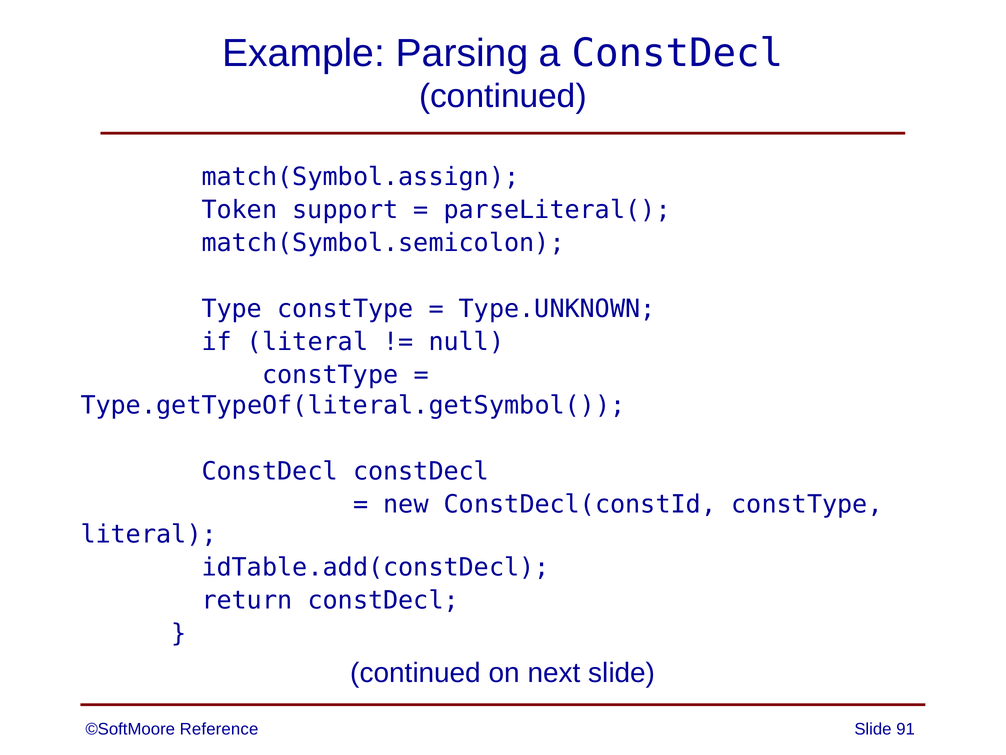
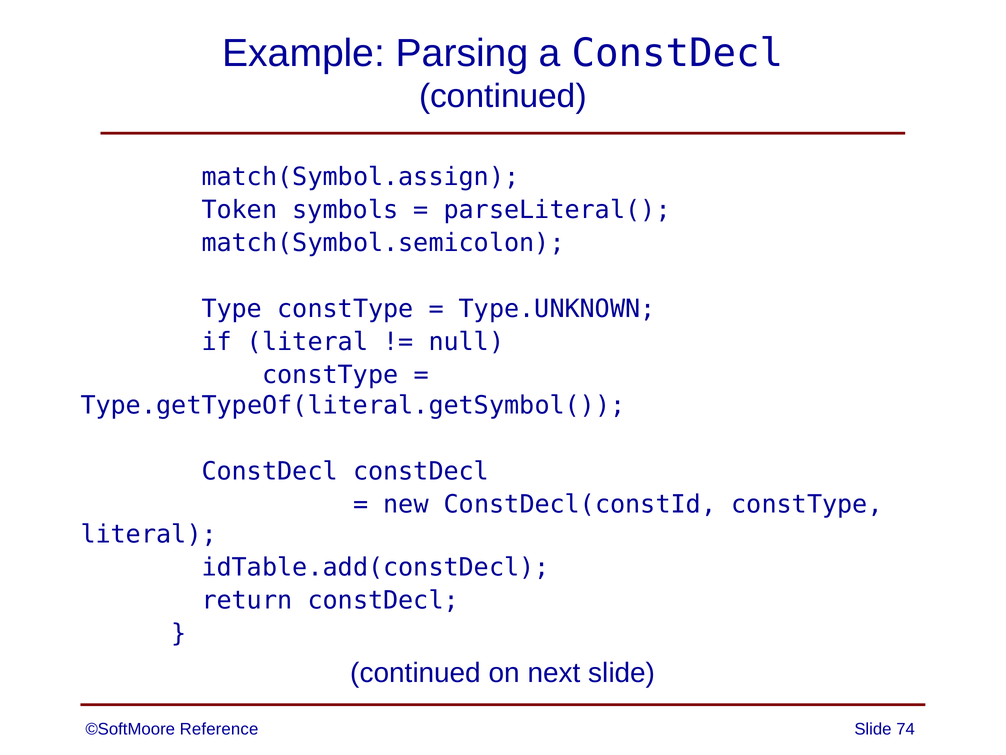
support: support -> symbols (345, 210)
91: 91 -> 74 (906, 729)
